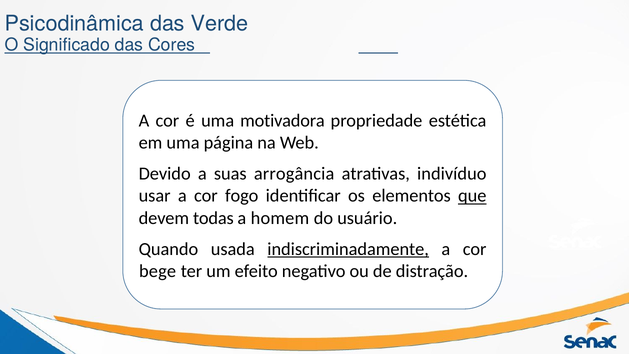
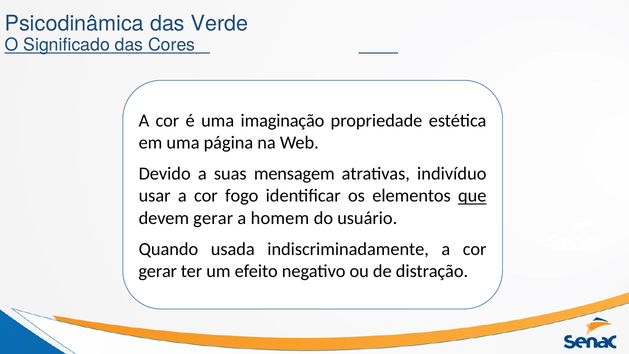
motivadora: motivadora -> imaginação (282, 121)
arrogância: arrogância -> mensagem (294, 174)
devem todas: todas -> gerar (213, 218)
indiscriminadamente underline: present -> none (348, 249)
bege: bege -> gerar (158, 271)
